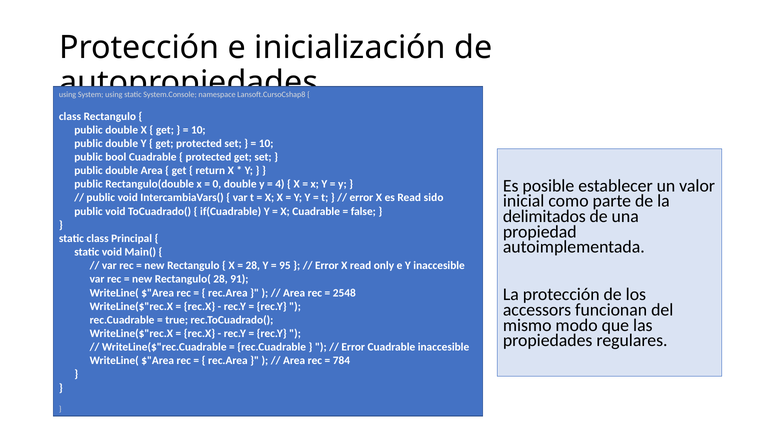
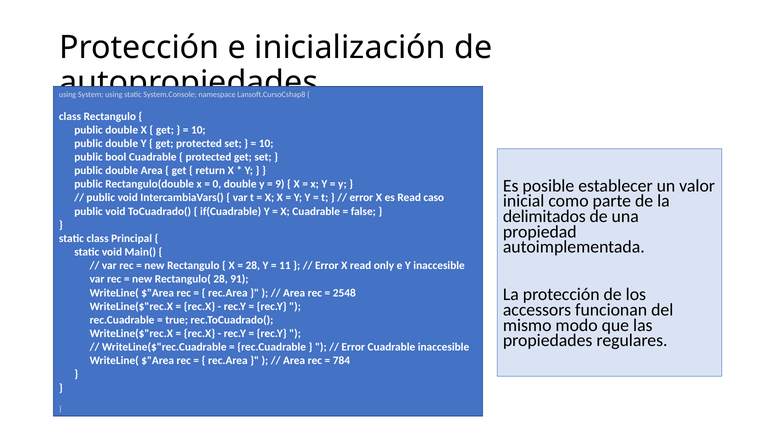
4: 4 -> 9 (280, 184)
sido: sido -> caso (434, 198)
95: 95 -> 11 (285, 266)
